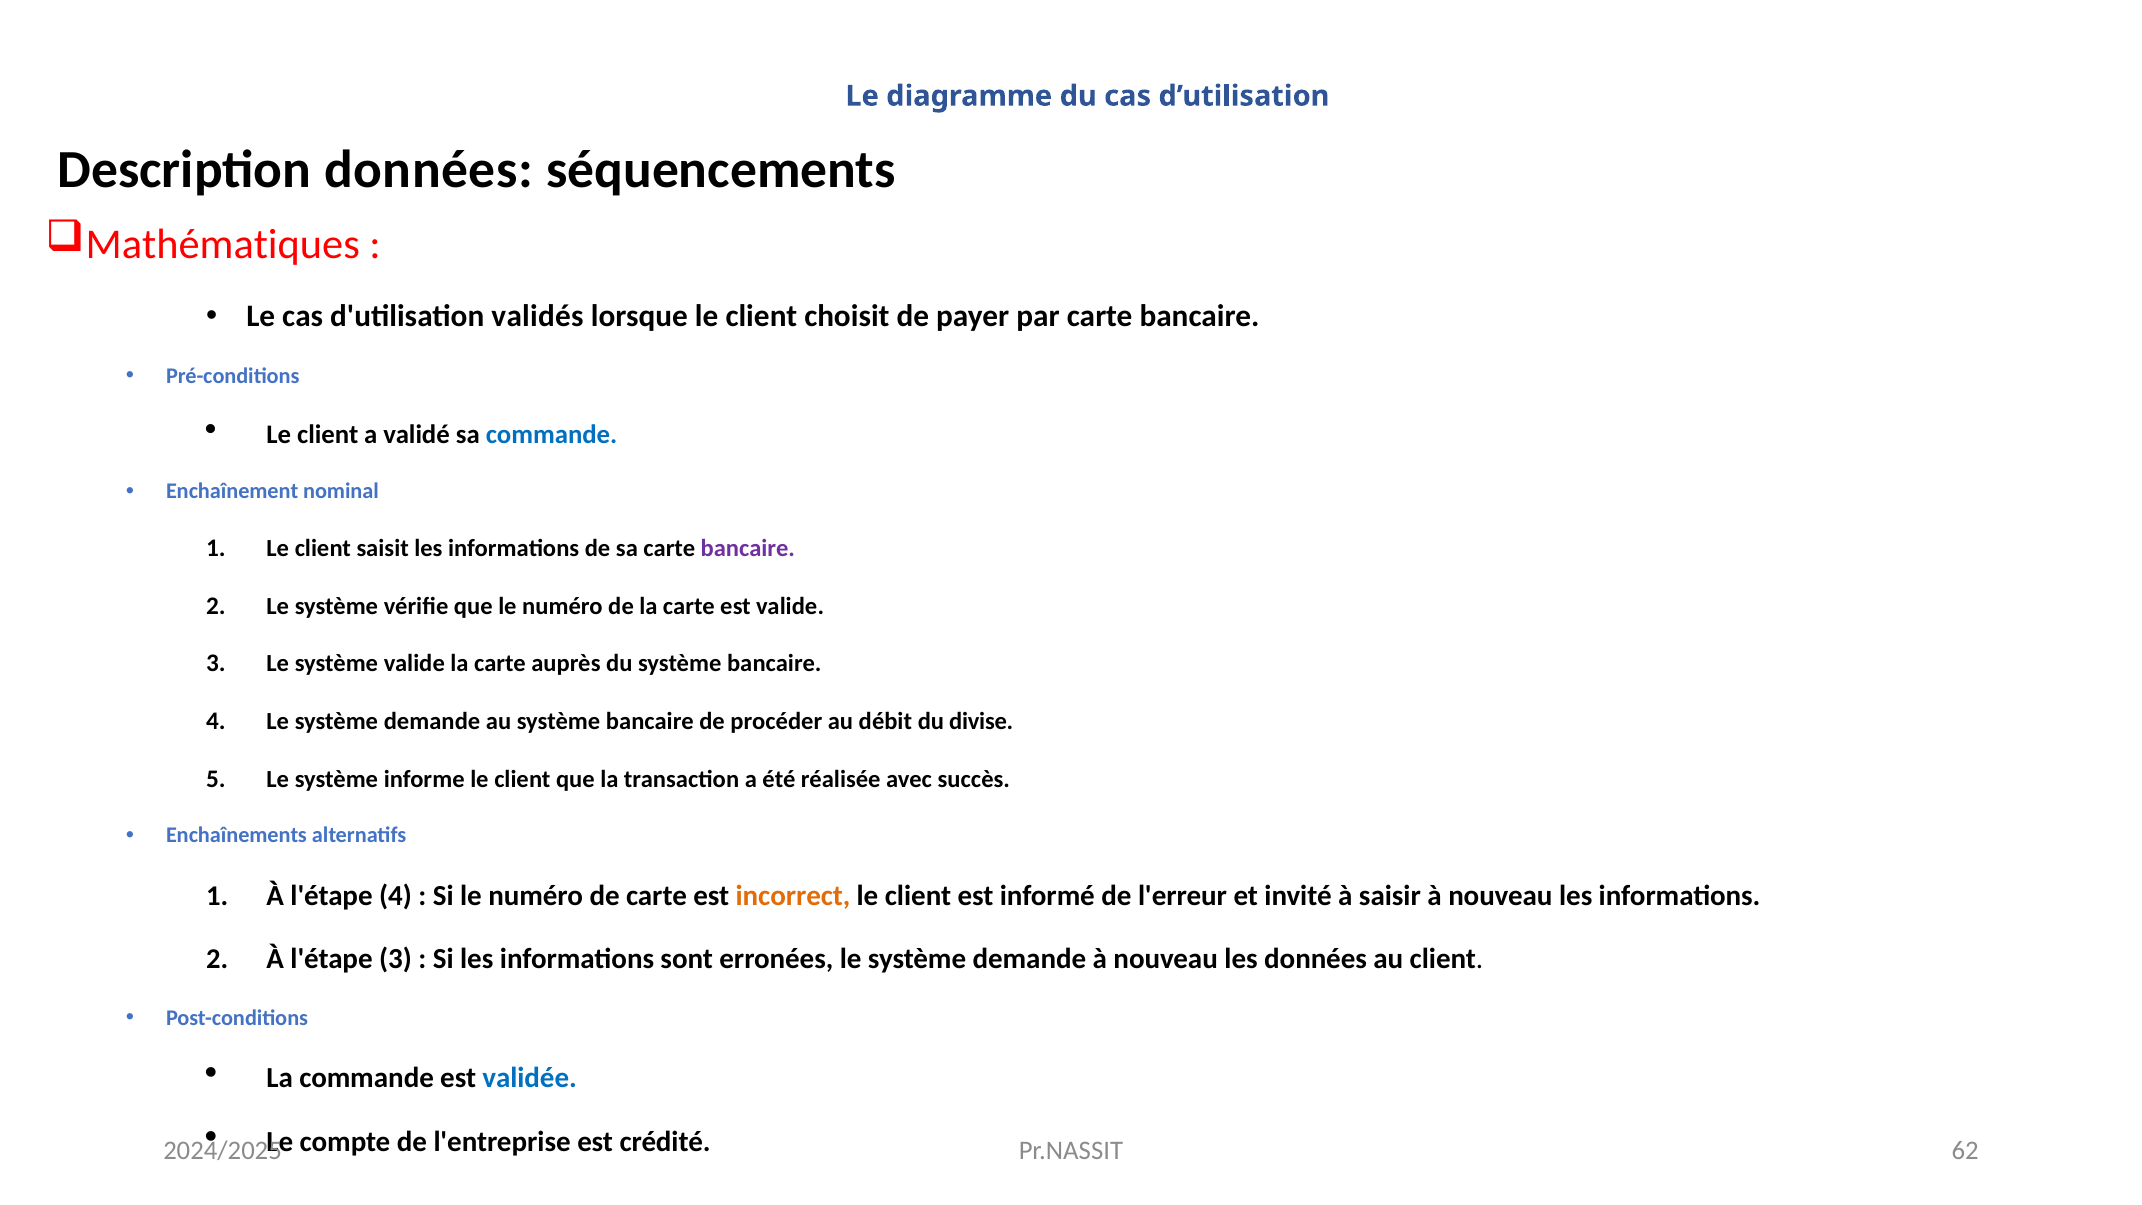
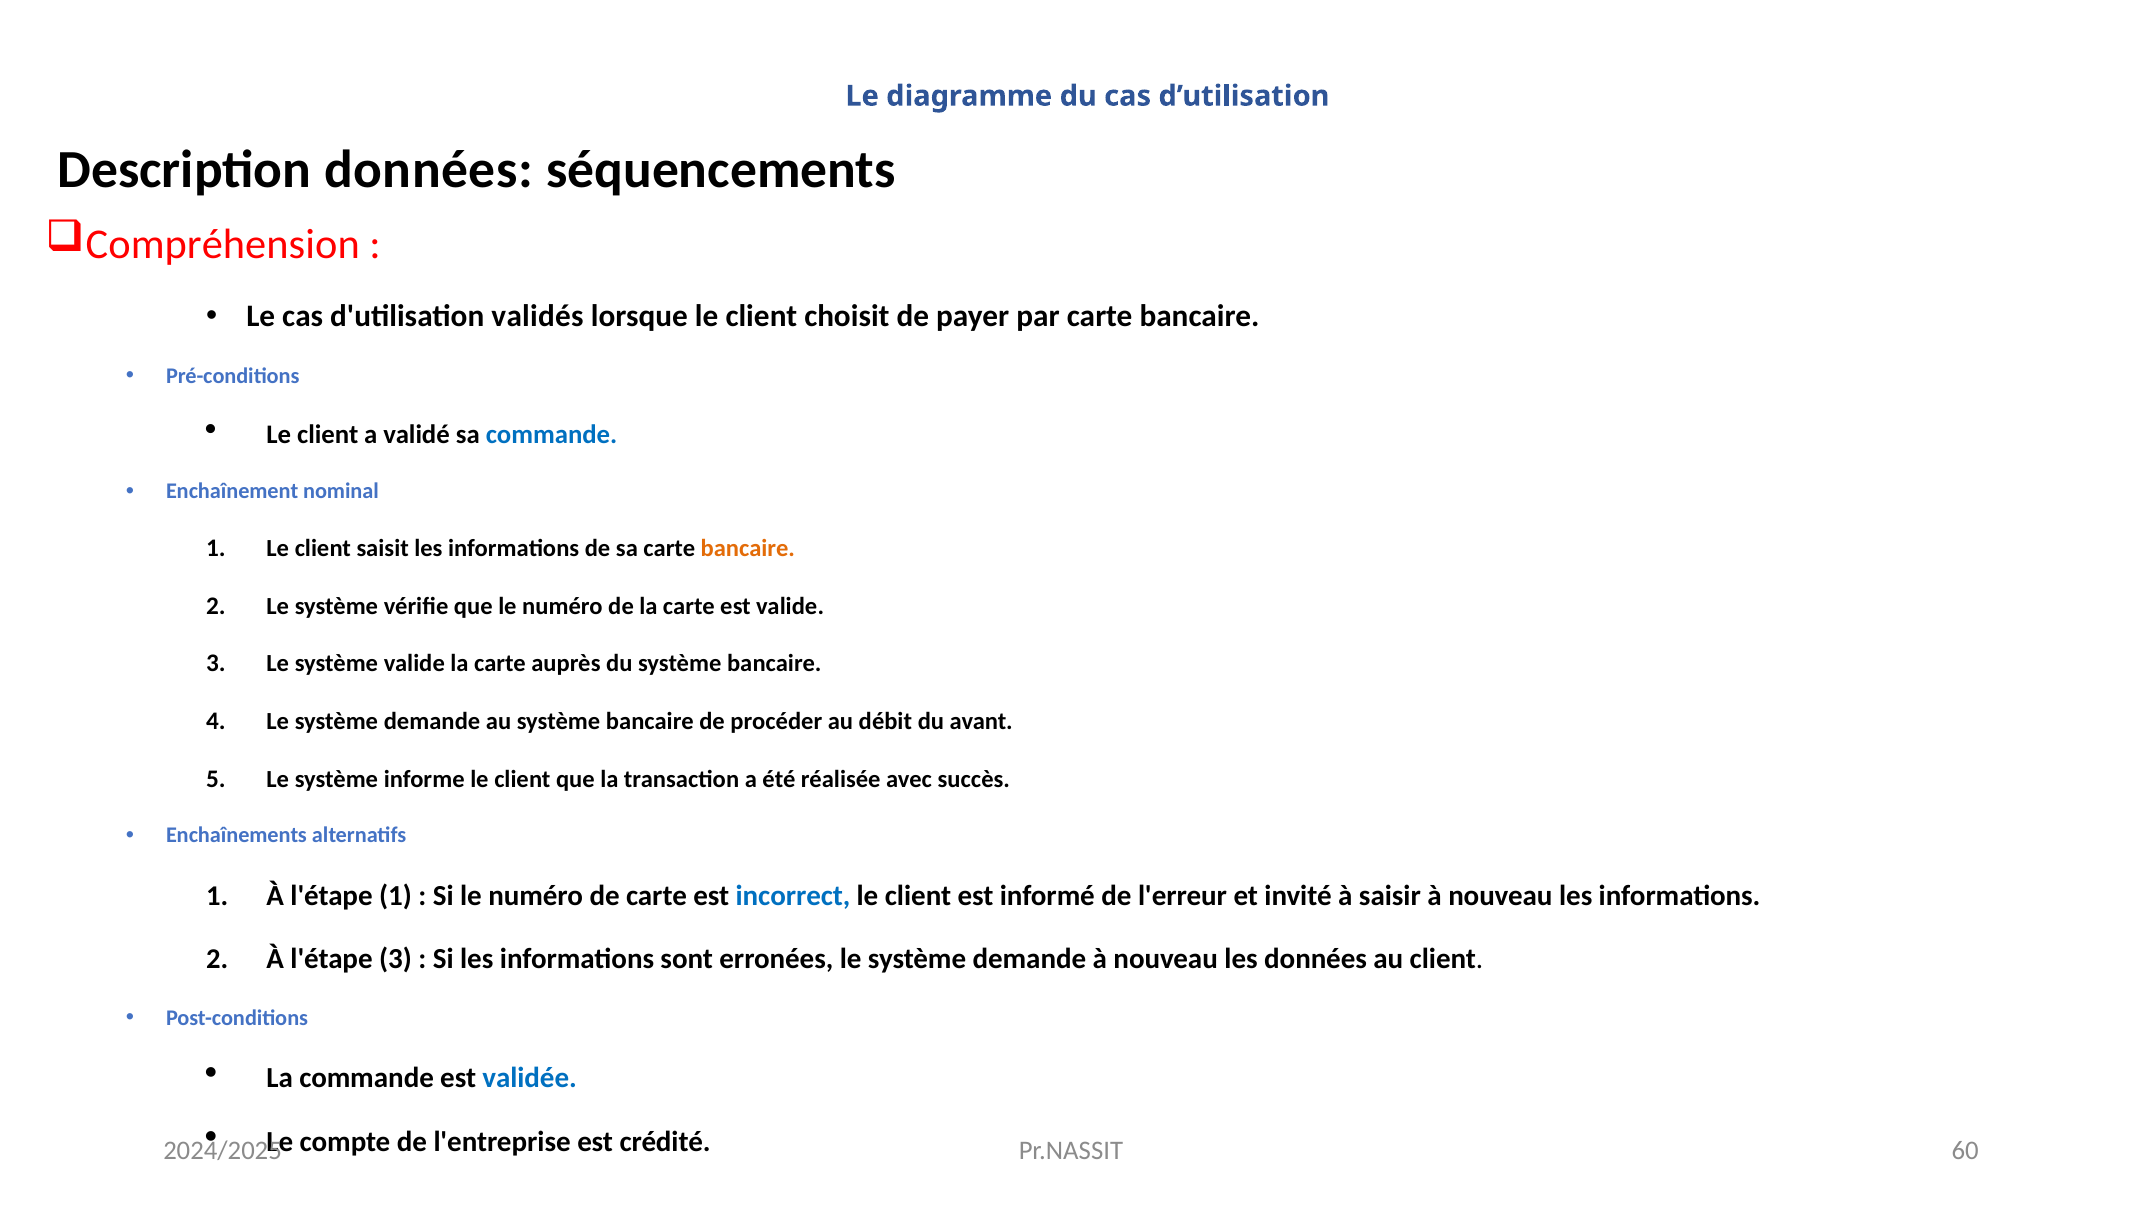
Mathématiques: Mathématiques -> Compréhension (223, 244)
bancaire colour: purple -> orange (748, 548)
divise: divise -> avant (981, 722)
l'étape 4: 4 -> 1 (396, 896)
incorrect colour: orange -> blue (793, 896)
62: 62 -> 60 (1965, 1150)
